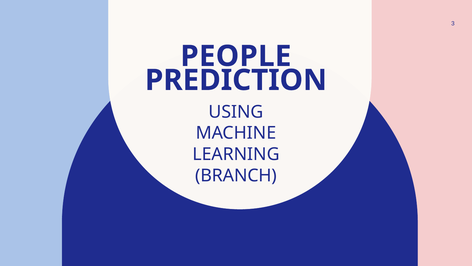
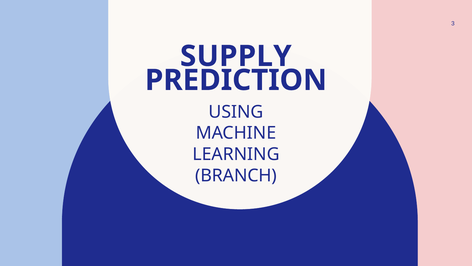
PEOPLE: PEOPLE -> SUPPLY (236, 56)
